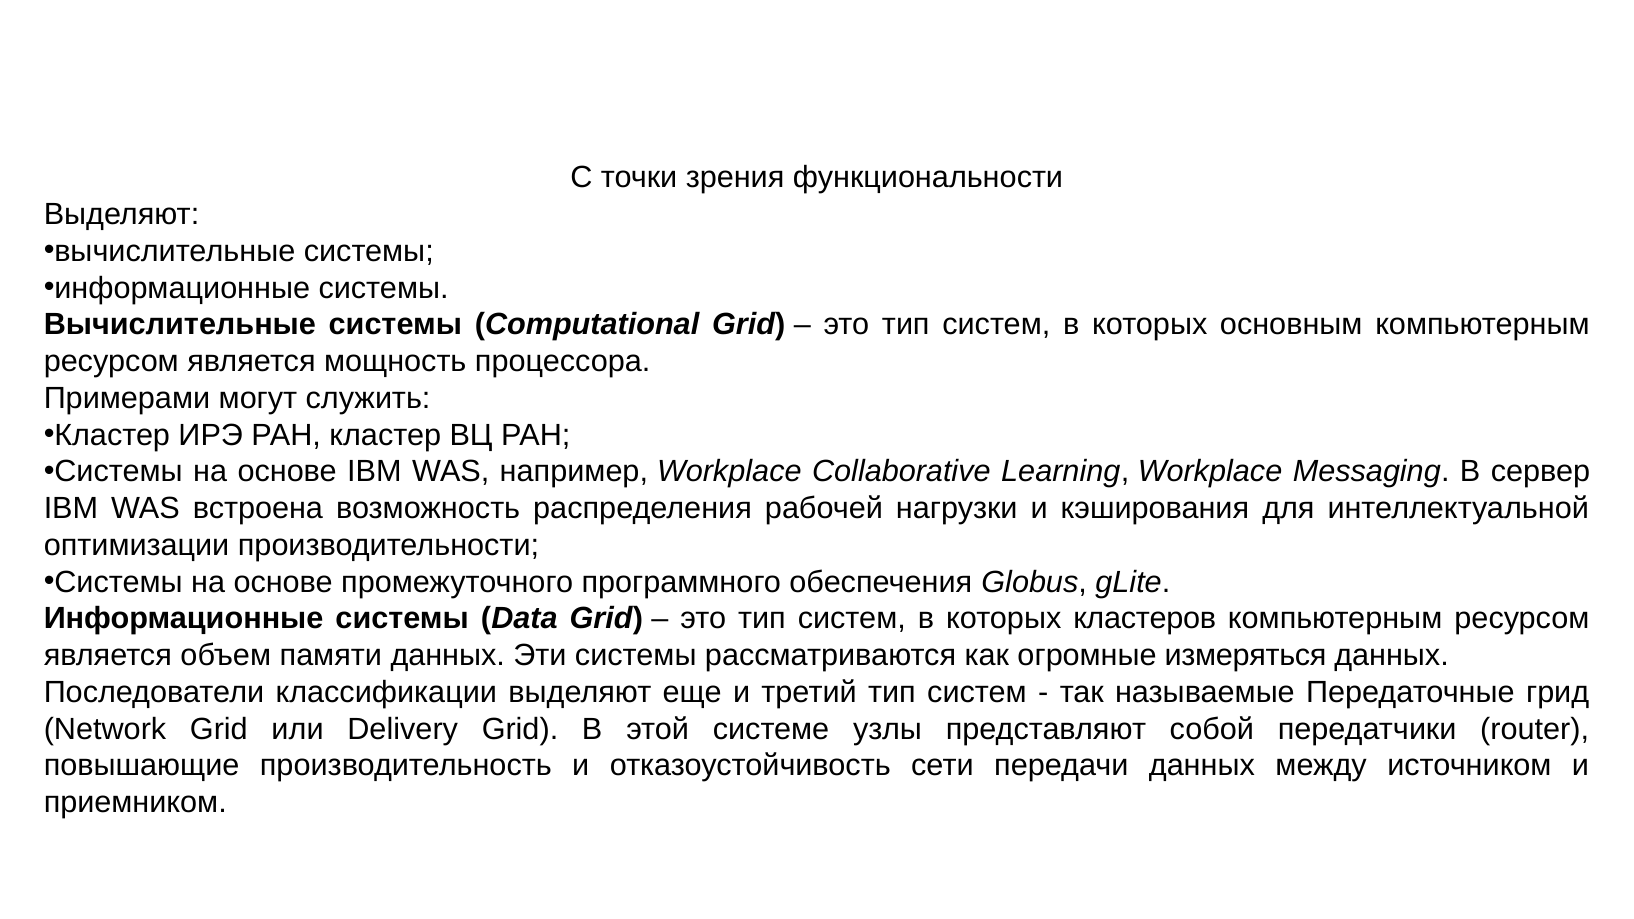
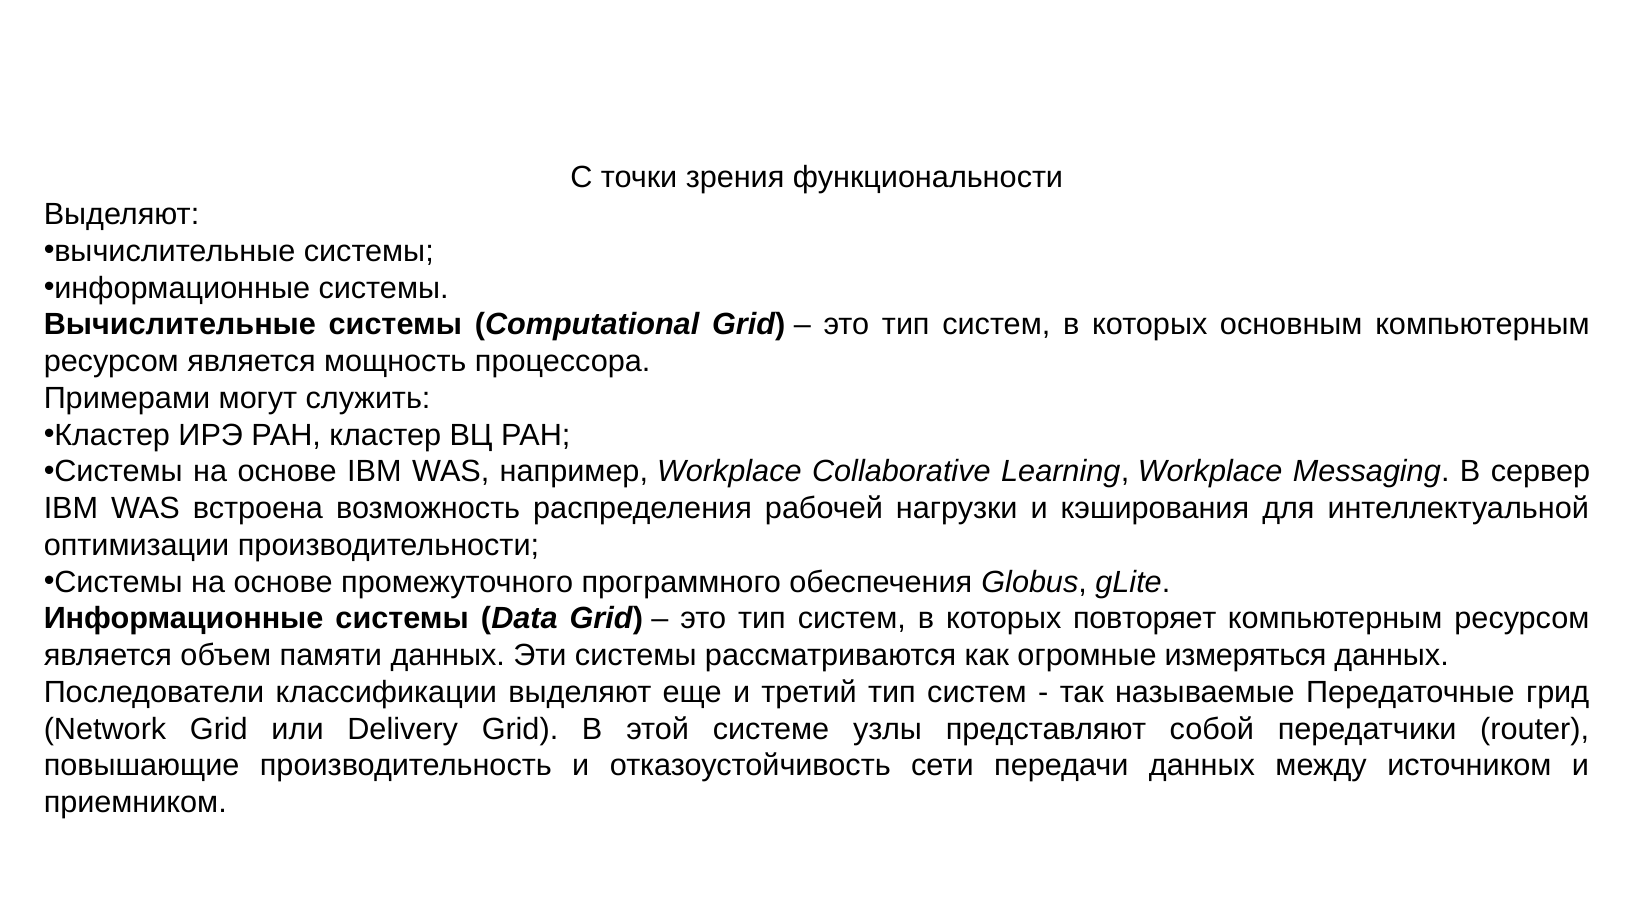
кластеров: кластеров -> повторяет (1145, 619)
